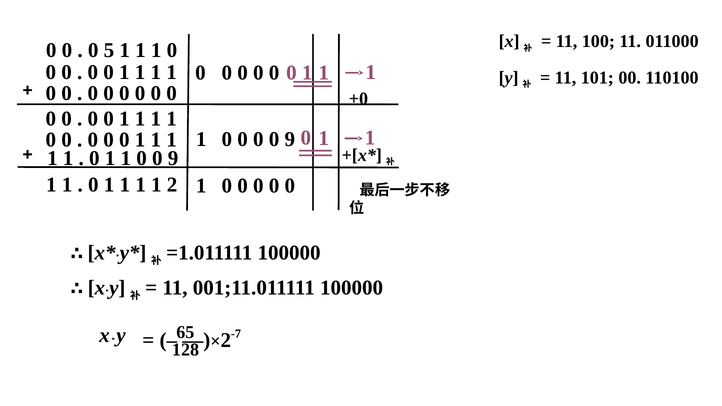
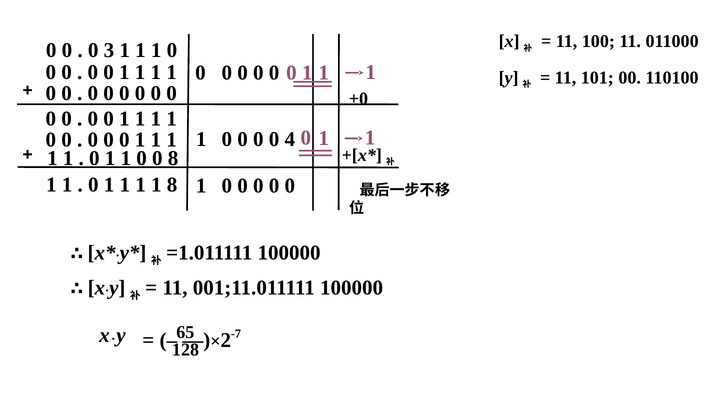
5: 5 -> 3 (109, 50)
0 0 0 9: 9 -> 4 (290, 139)
1 0 0 9: 9 -> 8 (173, 158)
1 2: 2 -> 8 (172, 185)
